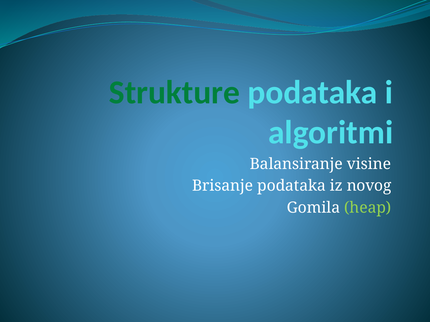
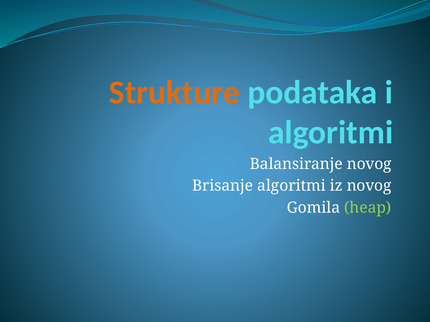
Strukture colour: green -> orange (174, 93)
Balansiranje visine: visine -> novog (369, 164)
Brisanje podataka: podataka -> algoritmi (292, 186)
